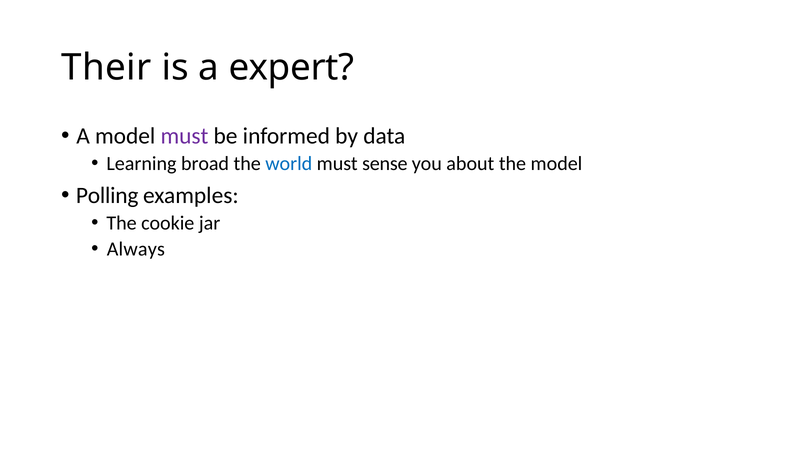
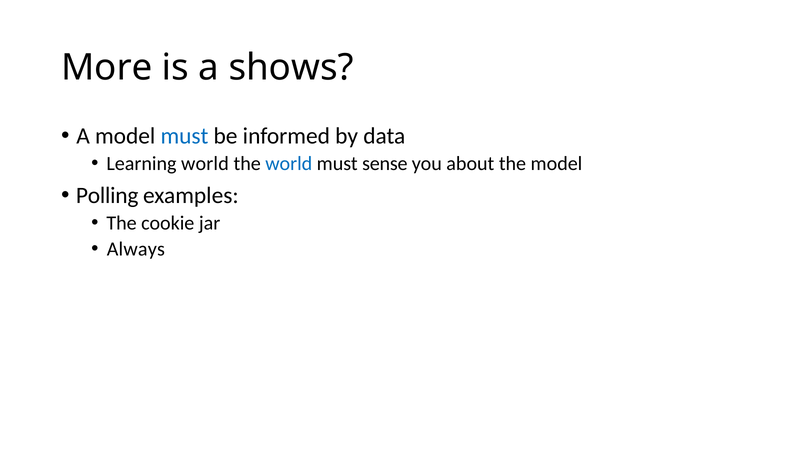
Their: Their -> More (107, 67)
expert: expert -> shows (291, 67)
must colour: purple -> blue (184, 136)
Learning broad: broad -> world (205, 163)
